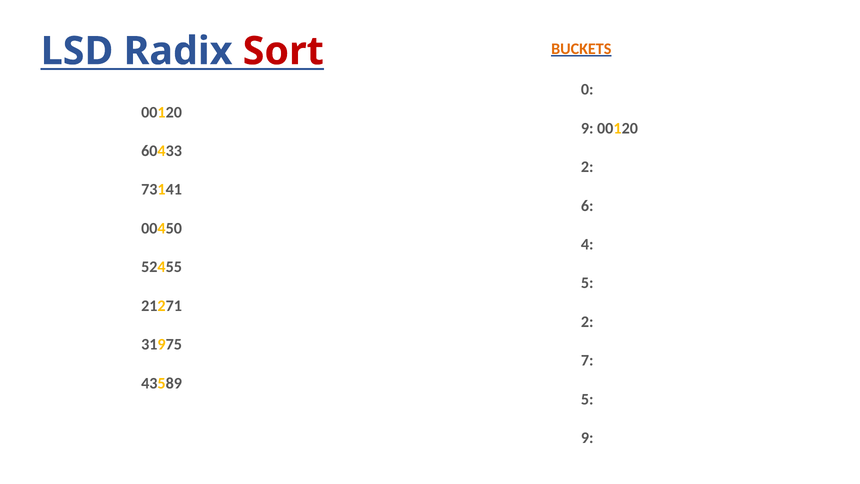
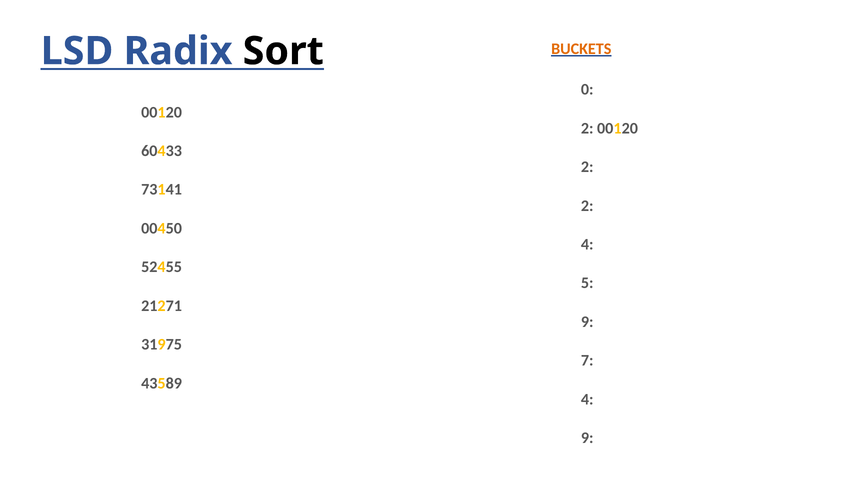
Sort colour: red -> black (283, 51)
9: 9 -> 2 (587, 128)
6: 6 -> 2 (587, 206)
2: 2 -> 9 (587, 322)
5: 5 -> 4 (587, 399)
